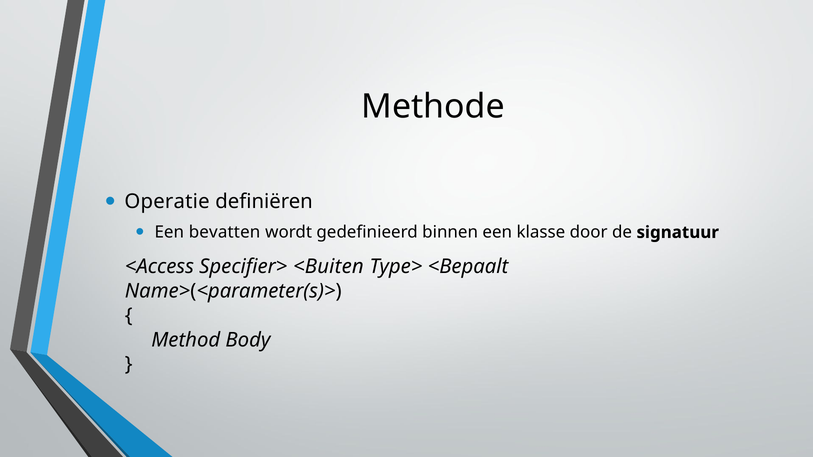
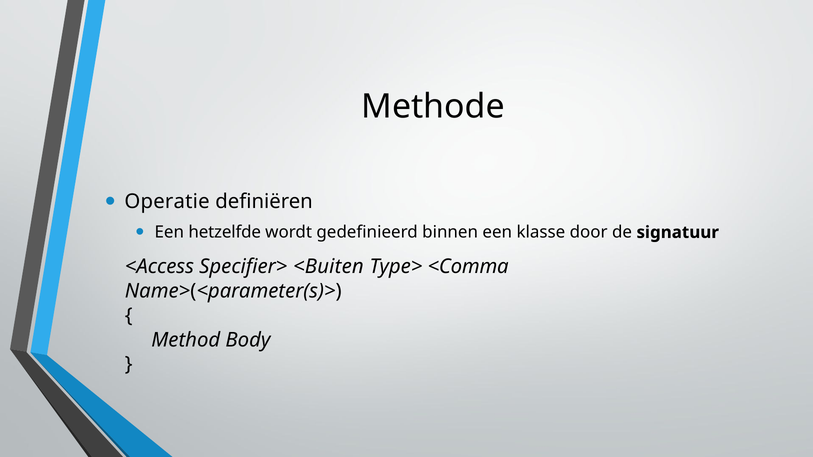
bevatten: bevatten -> hetzelfde (225, 233)
<Bepaalt: <Bepaalt -> <Comma (468, 267)
